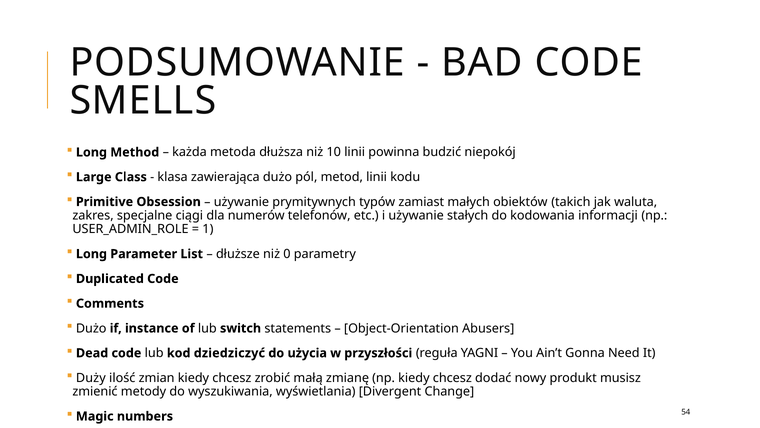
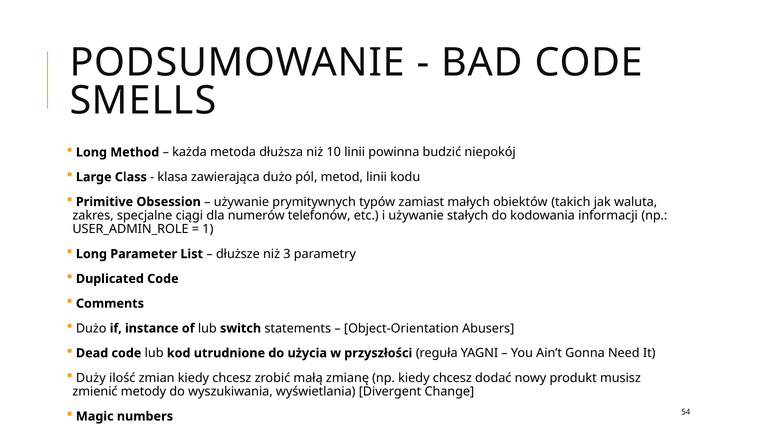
0: 0 -> 3 (287, 254)
dziedziczyć: dziedziczyć -> utrudnione (229, 353)
